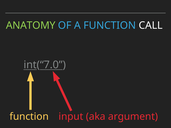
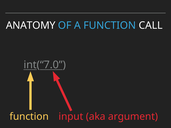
ANATOMY colour: light green -> white (31, 25)
